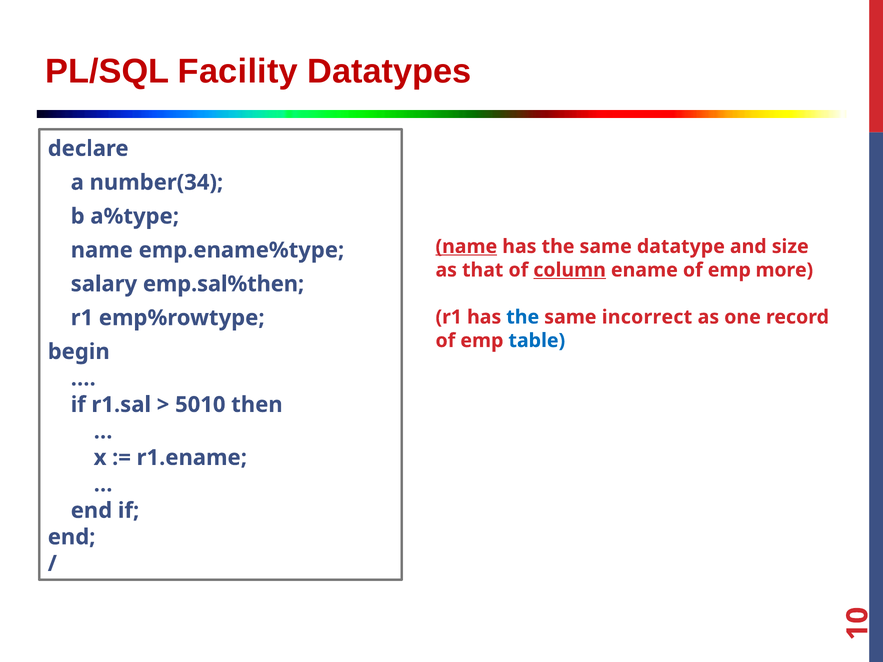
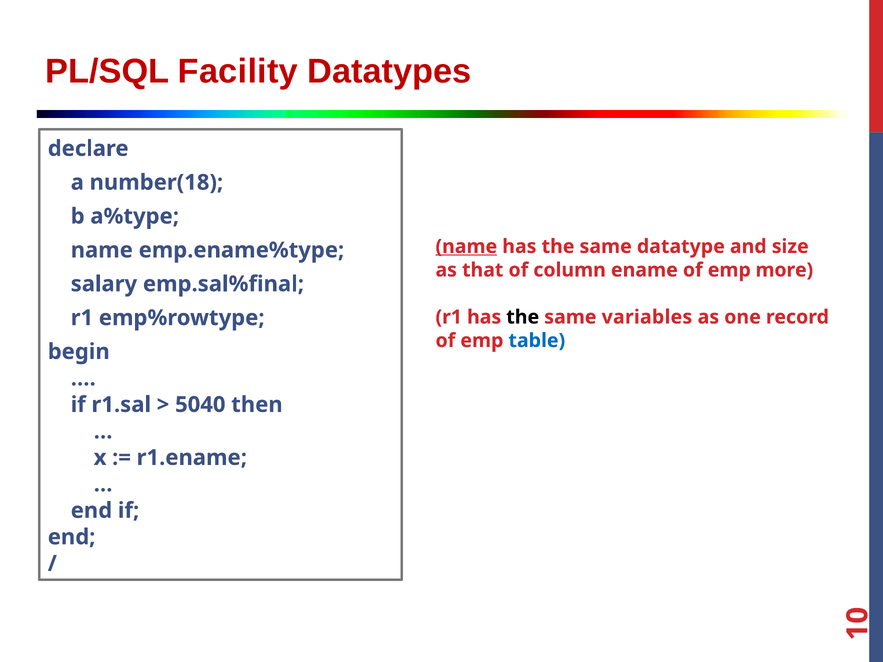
number(34: number(34 -> number(18 (156, 183)
column underline: present -> none (570, 270)
emp.sal%then: emp.sal%then -> emp.sal%final (223, 284)
the colour: blue -> black (523, 317)
incorrect: incorrect -> variables (647, 317)
5010: 5010 -> 5040 (200, 405)
